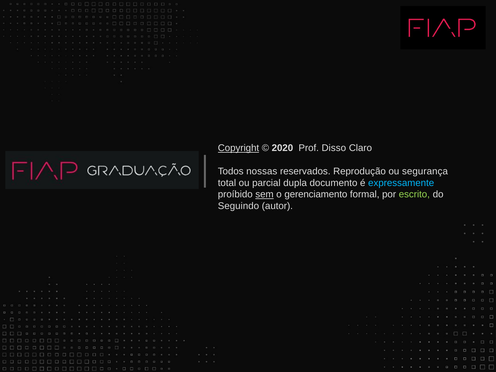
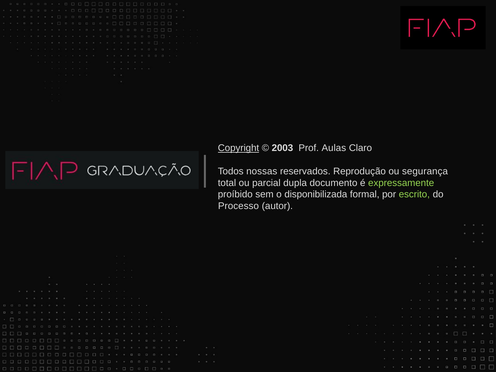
2020: 2020 -> 2003 (282, 148)
Disso: Disso -> Aulas (334, 148)
expressamente colour: light blue -> light green (401, 183)
sem underline: present -> none (264, 194)
gerenciamento: gerenciamento -> disponibilizada (316, 194)
Seguindo: Seguindo -> Processo (238, 206)
